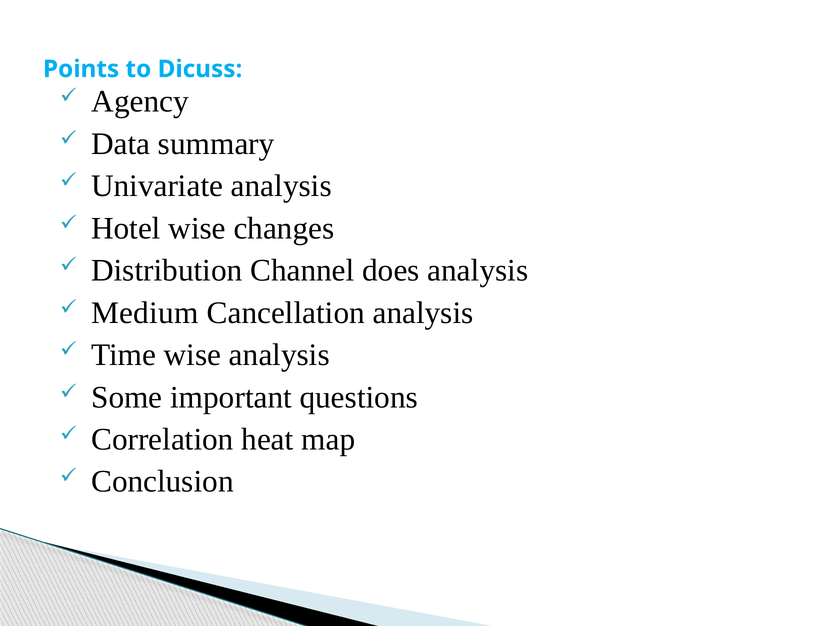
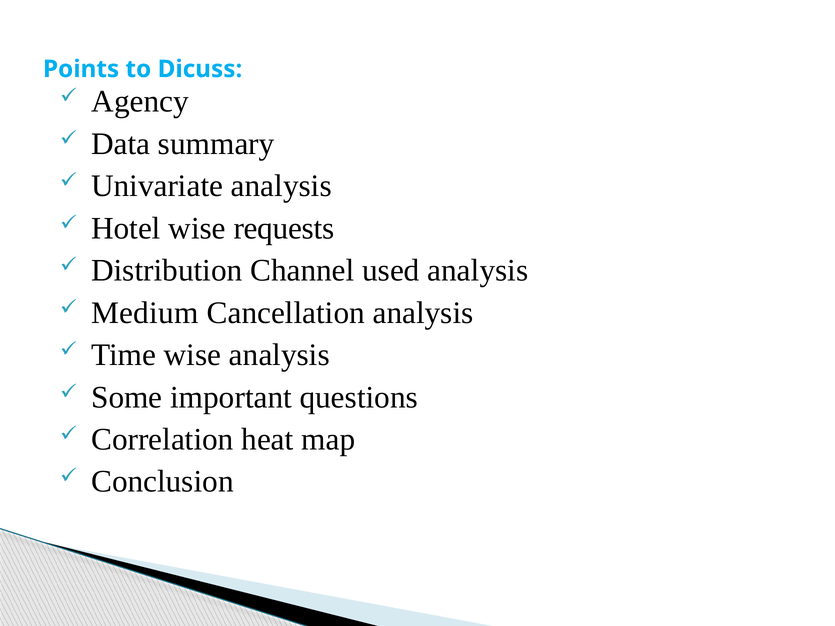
changes: changes -> requests (284, 228)
does: does -> used (391, 271)
